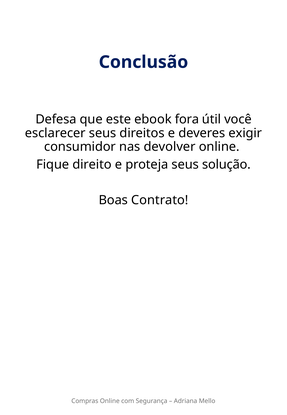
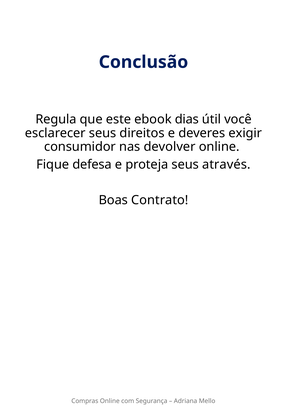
Defesa: Defesa -> Regula (56, 119)
fora: fora -> dias (187, 119)
direito: direito -> defesa (92, 164)
solução: solução -> através (226, 164)
